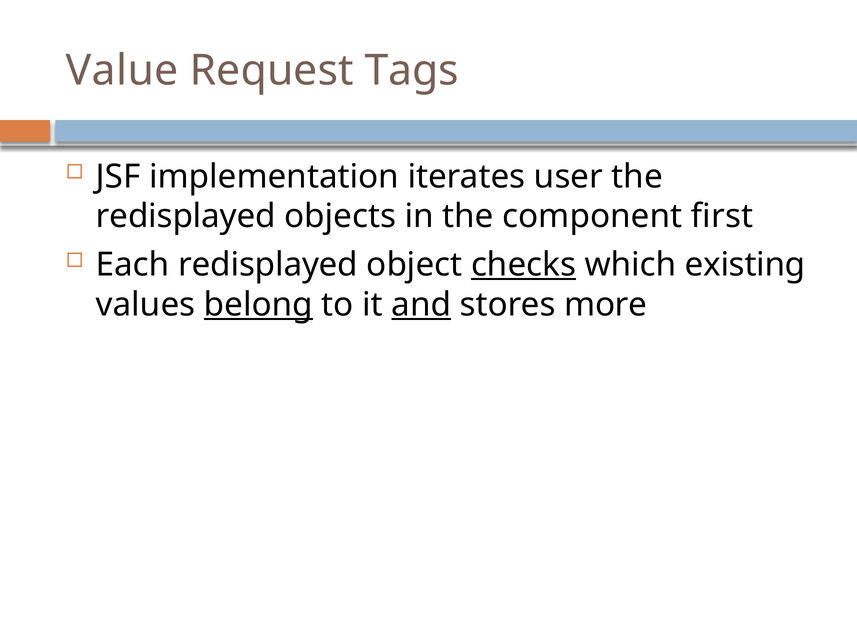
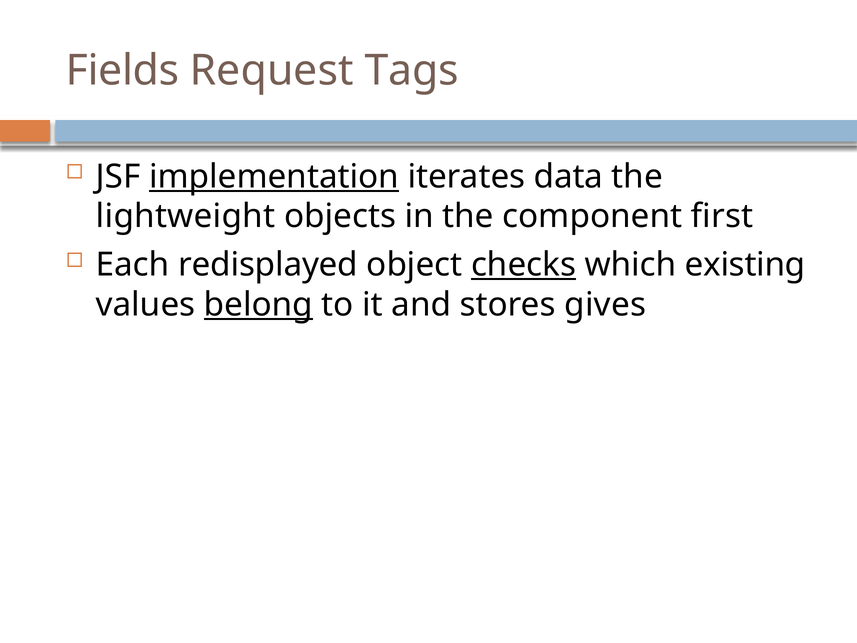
Value: Value -> Fields (123, 71)
implementation underline: none -> present (274, 176)
user: user -> data (569, 176)
redisplayed: redisplayed -> lightweight (186, 216)
and underline: present -> none (421, 305)
more: more -> gives (605, 305)
